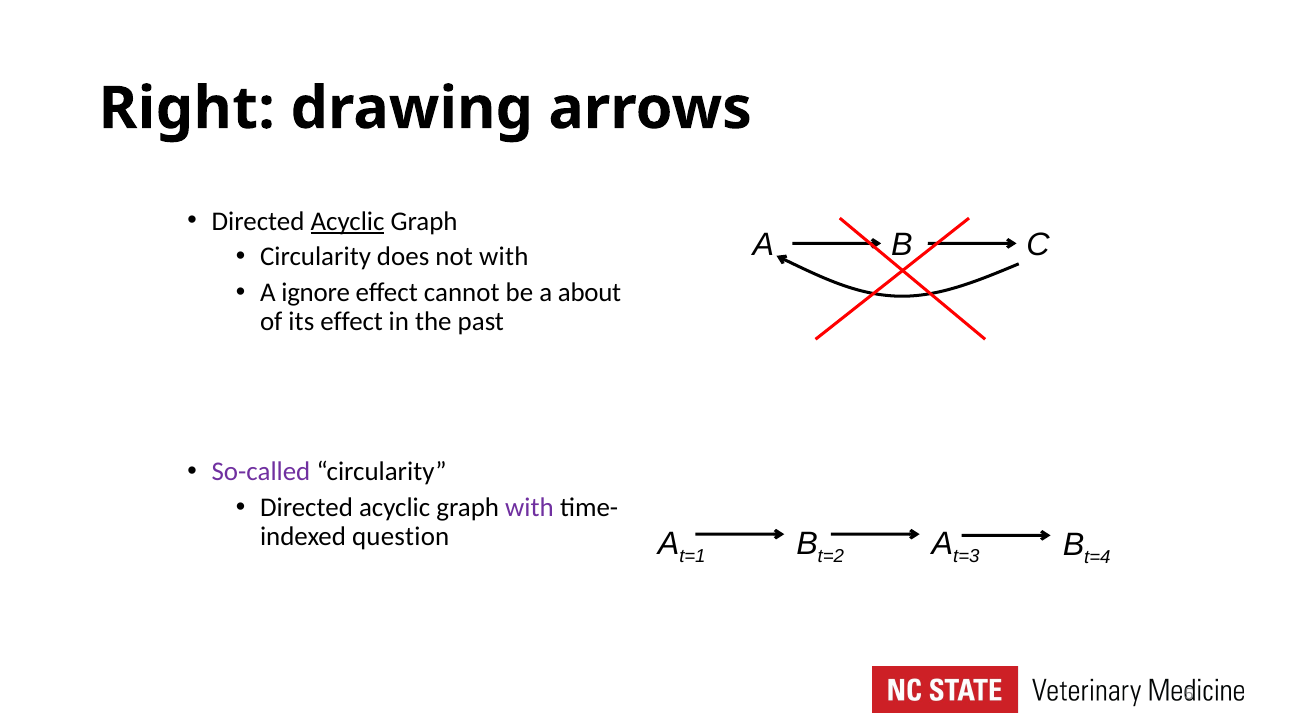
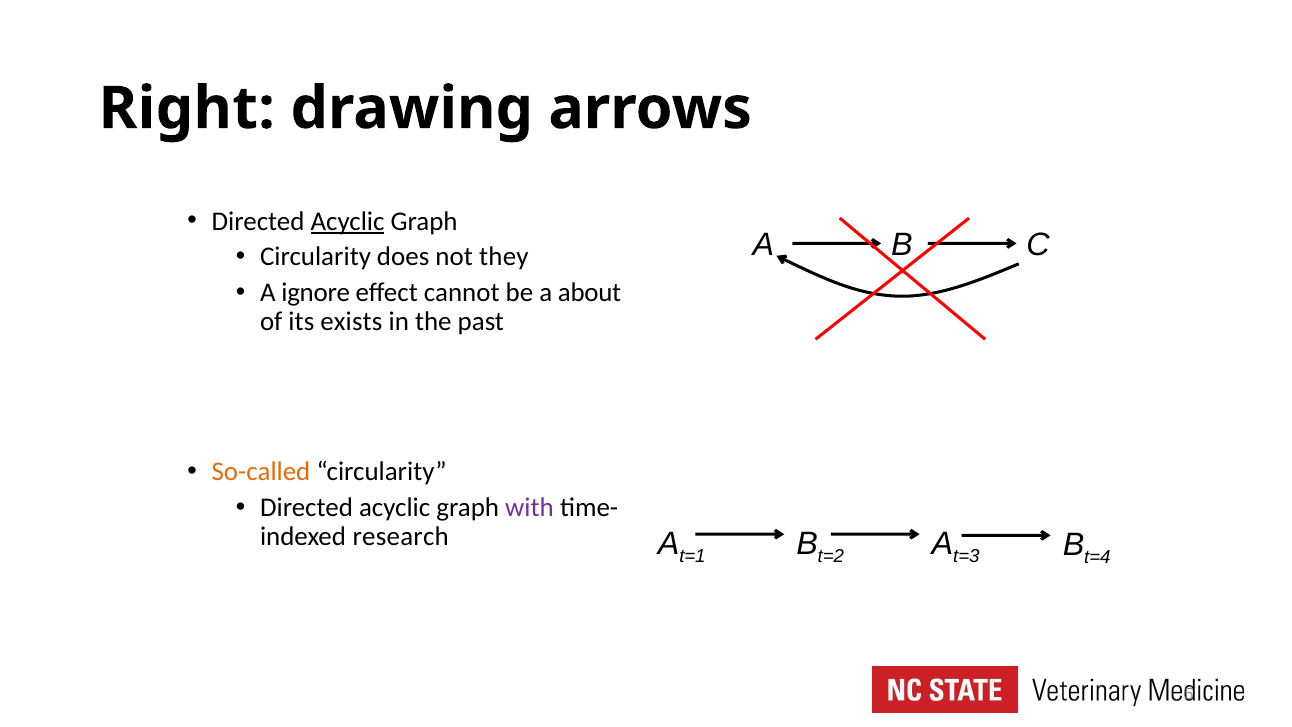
not with: with -> they (504, 257)
its effect: effect -> exists (351, 322)
So-called colour: purple -> orange (261, 472)
question: question -> research (401, 536)
